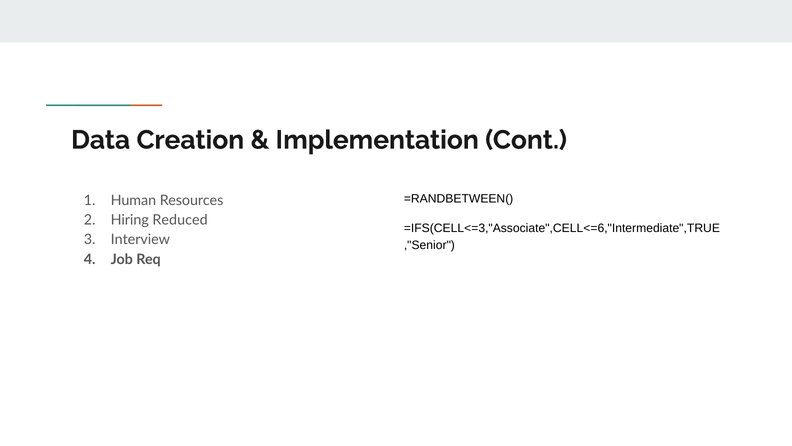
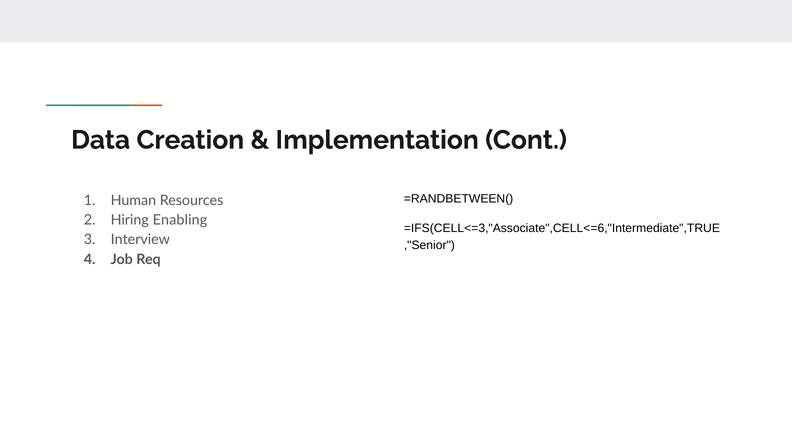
Reduced: Reduced -> Enabling (180, 220)
